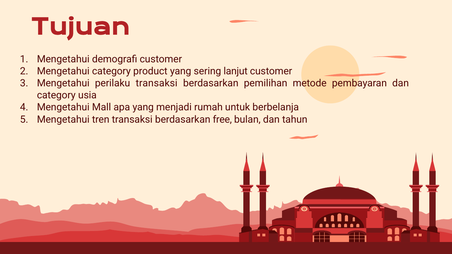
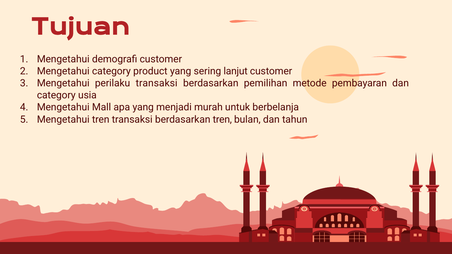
rumah: rumah -> murah (208, 107)
berdasarkan free: free -> tren (222, 120)
